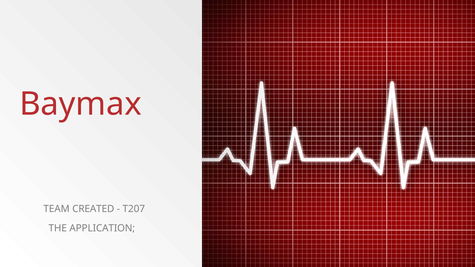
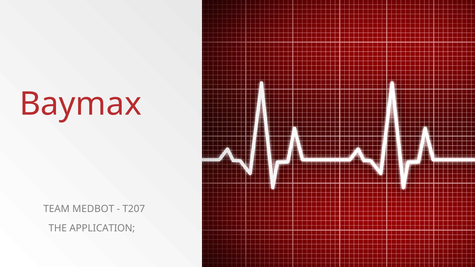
CREATED: CREATED -> MEDBOT (93, 209)
